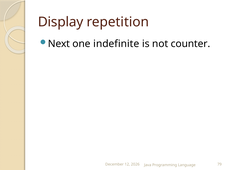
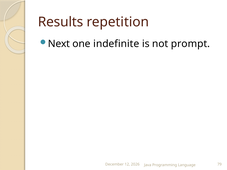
Display: Display -> Results (61, 22)
counter: counter -> prompt (190, 44)
